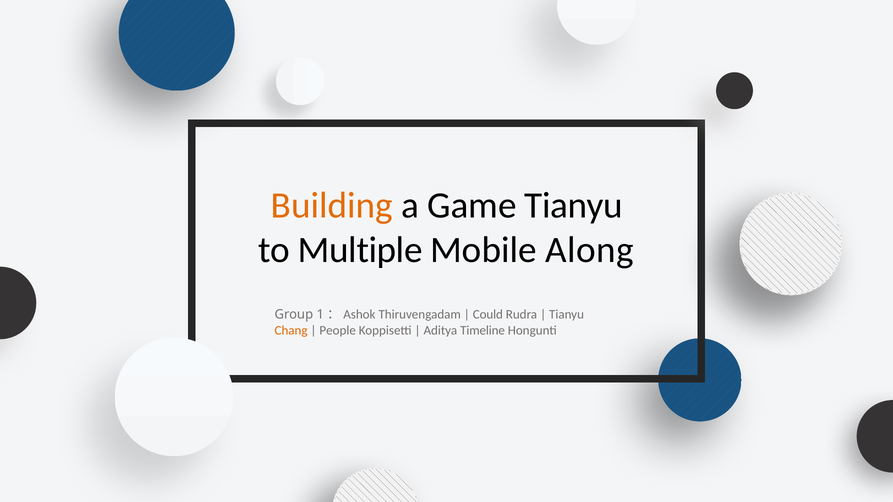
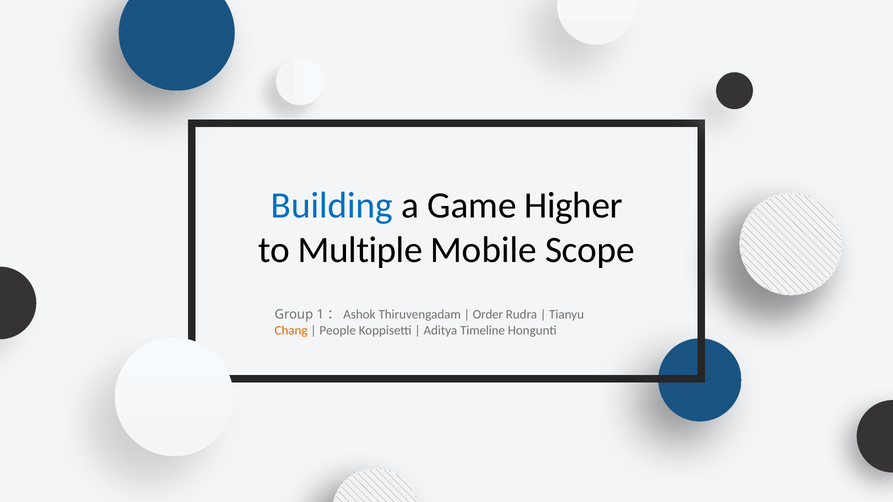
Building colour: orange -> blue (332, 206)
Game Tianyu: Tianyu -> Higher (574, 206)
Along: Along -> Scope (590, 250)
Could: Could -> Order (488, 315)
